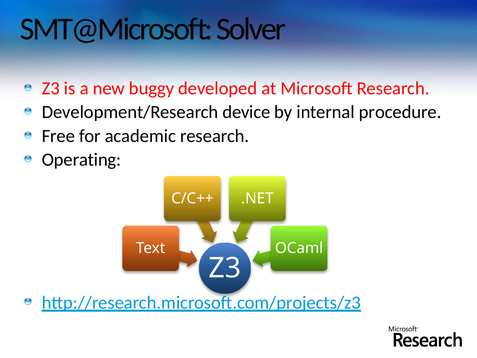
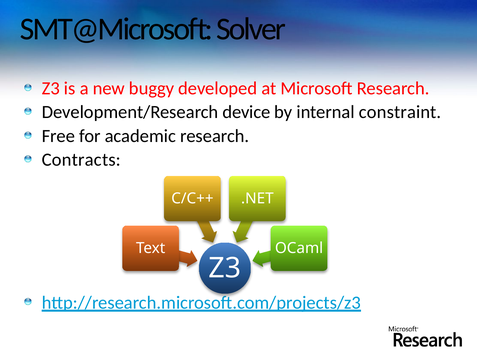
procedure: procedure -> constraint (400, 112)
Operating: Operating -> Contracts (81, 160)
